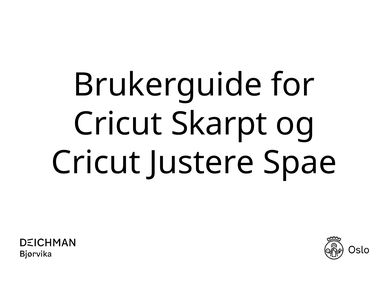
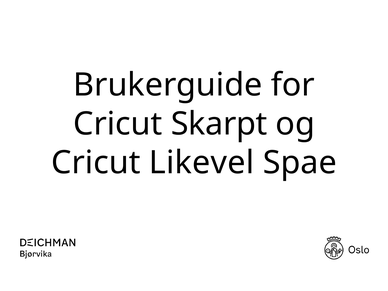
Justere: Justere -> Likevel (202, 163)
